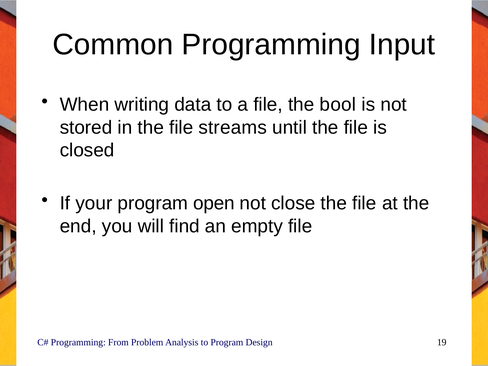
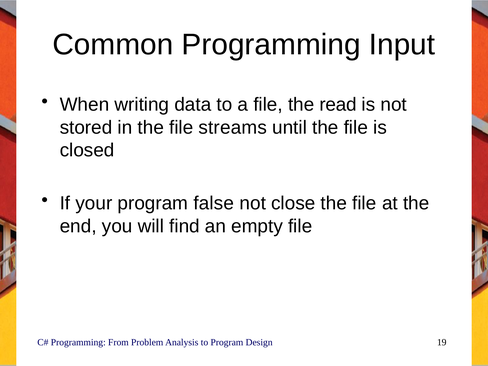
bool: bool -> read (338, 105)
open: open -> false (214, 203)
